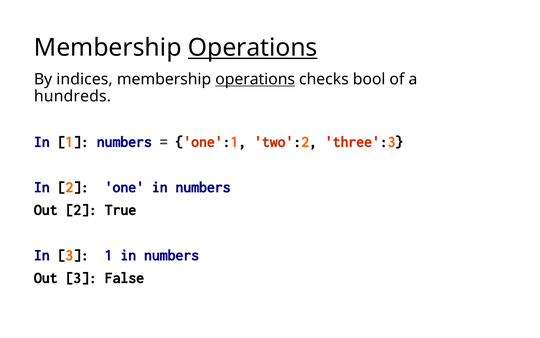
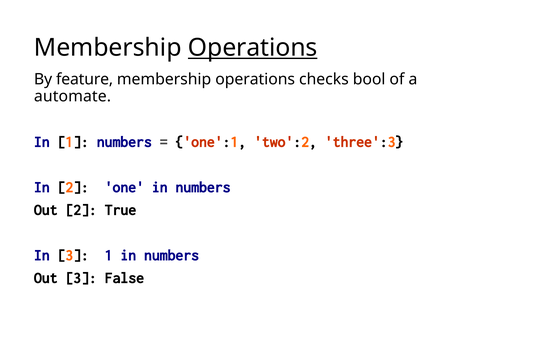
indices: indices -> feature (85, 79)
operations underline: present -> none (255, 79)
hundreds: hundreds -> automate (72, 96)
